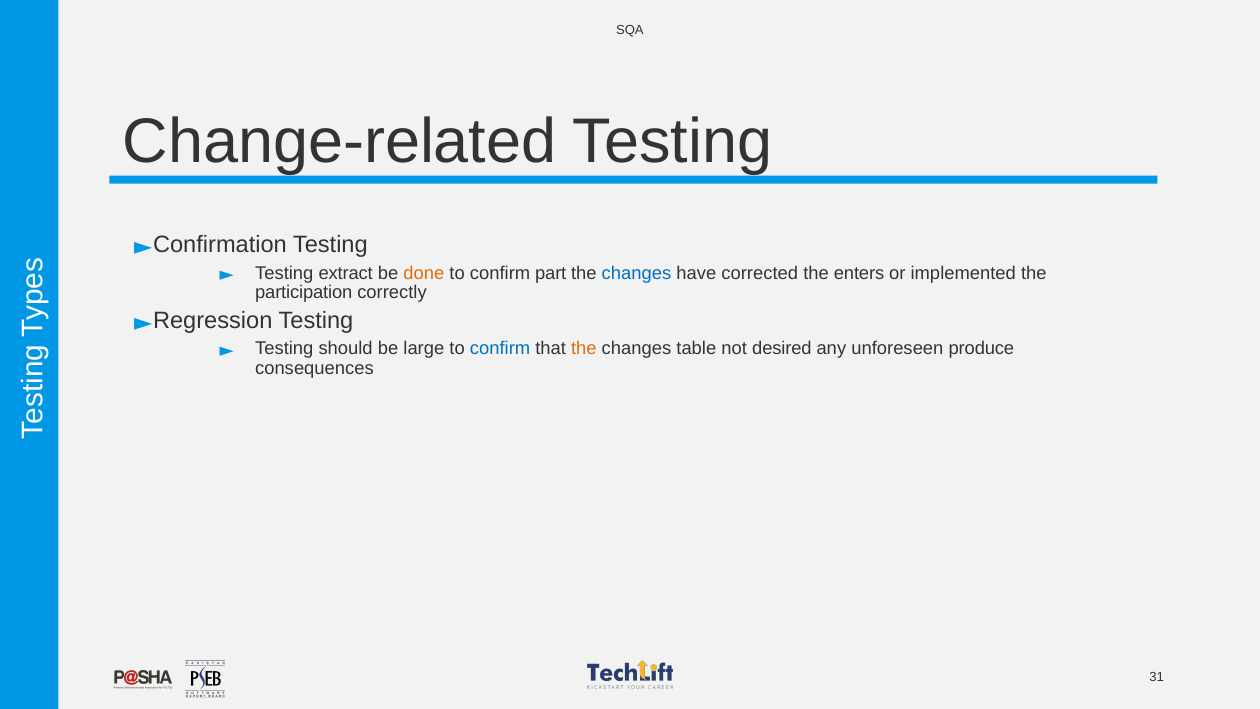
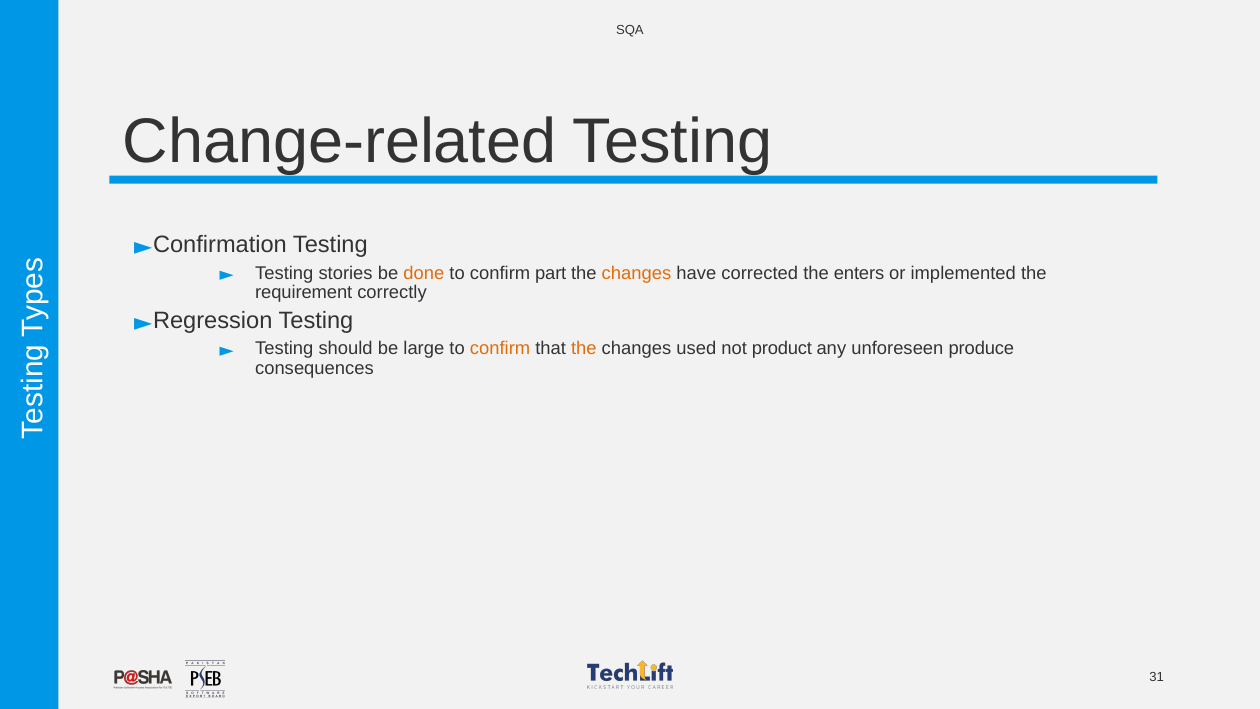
extract: extract -> stories (346, 273)
changes colour: blue -> orange (636, 273)
participation: participation -> requirement (304, 293)
confirm colour: blue -> orange (500, 349)
table: table -> used (696, 349)
desired: desired -> product (782, 349)
